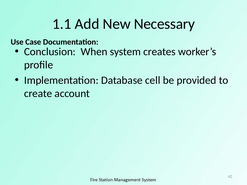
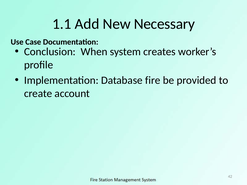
cell: cell -> fire (153, 80)
